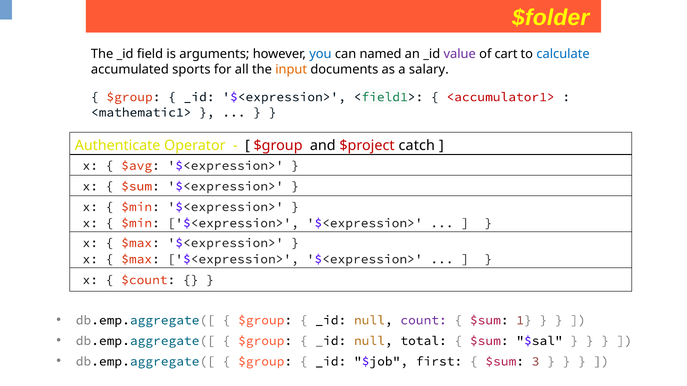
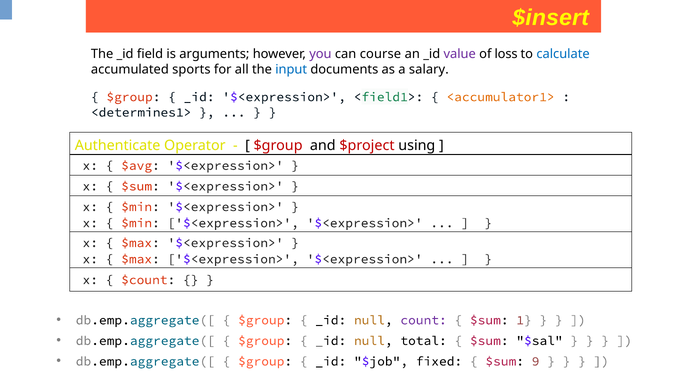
$folder: $folder -> $insert (551, 18)
you colour: blue -> purple (320, 54)
named: named -> course (380, 54)
cart: cart -> loss (506, 54)
input colour: orange -> blue (291, 70)
<accumulator1> colour: red -> orange (501, 97)
<mathematic1>: <mathematic1> -> <determines1> (141, 112)
catch: catch -> using (417, 146)
first: first -> fixed (439, 362)
3: 3 -> 9 (536, 362)
